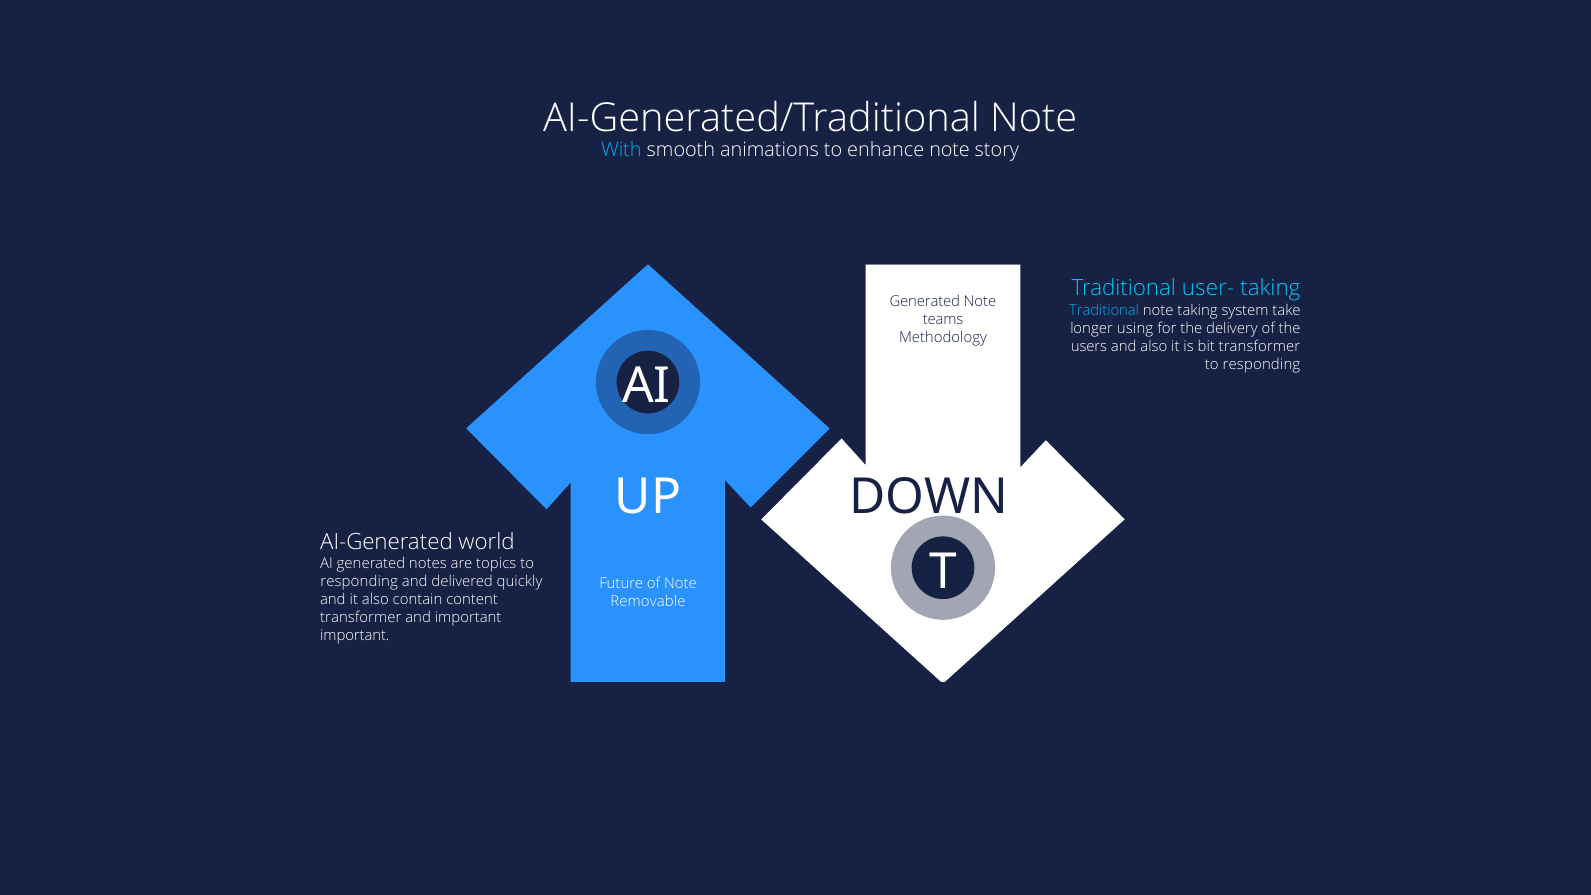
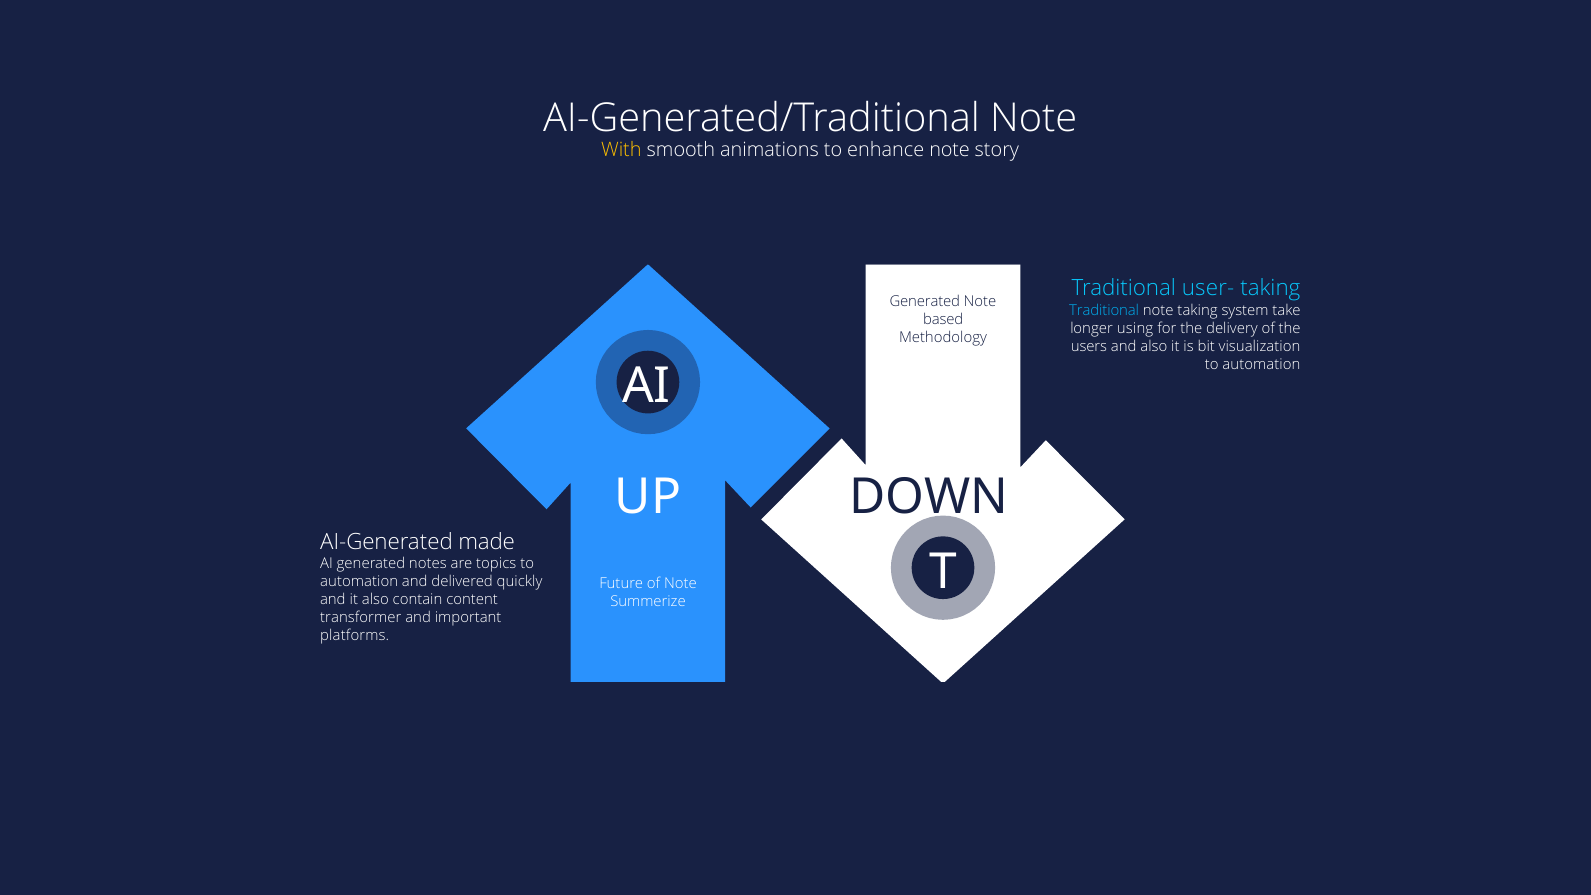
With colour: light blue -> yellow (621, 150)
teams: teams -> based (943, 319)
bit transformer: transformer -> visualization (1260, 346)
responding: responding -> automation (1262, 364)
world: world -> made (487, 542)
responding: responding -> automation (359, 581)
Removable: Removable -> Summerize (648, 601)
important: important -> platforms (355, 635)
